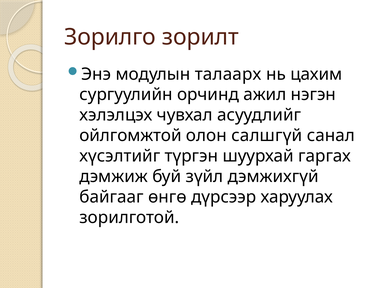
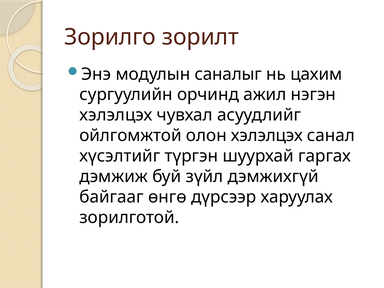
талаарх: талаарх -> саналыг (228, 74)
олон салшгүй: салшгүй -> хэлэлцэх (267, 136)
